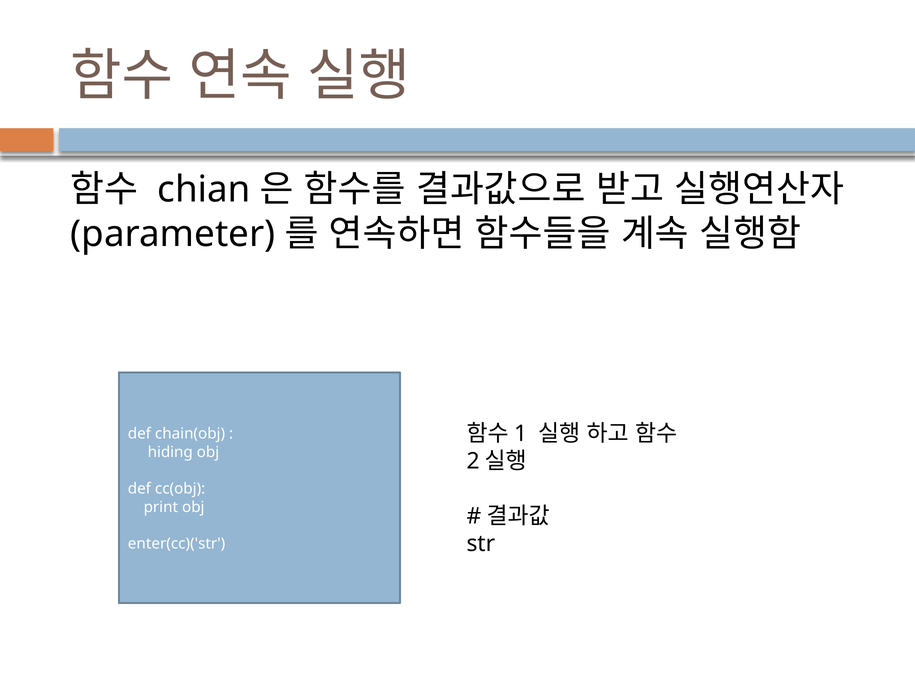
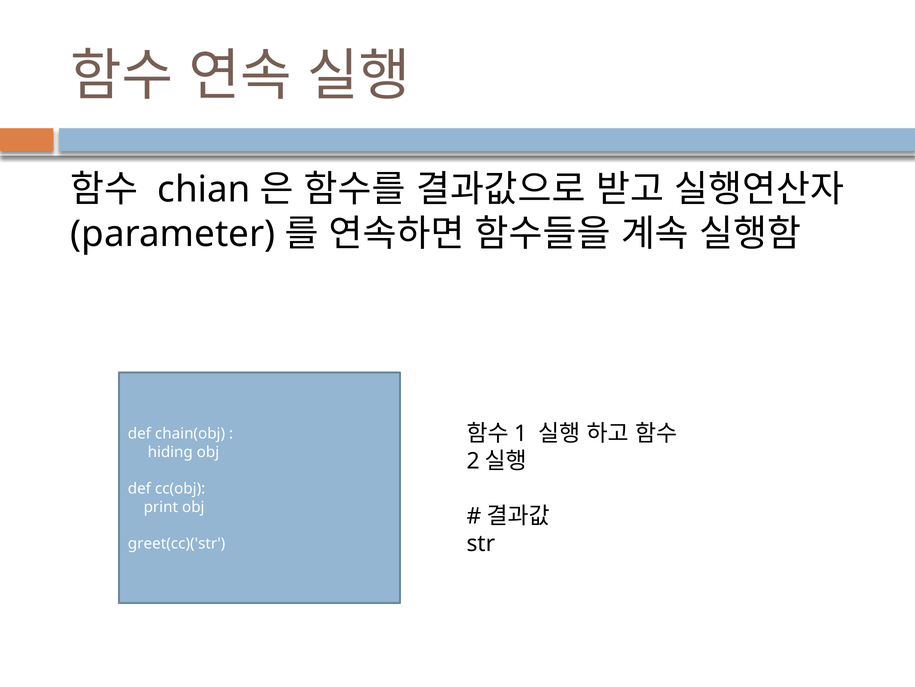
enter(cc)('str: enter(cc)('str -> greet(cc)('str (177, 543)
